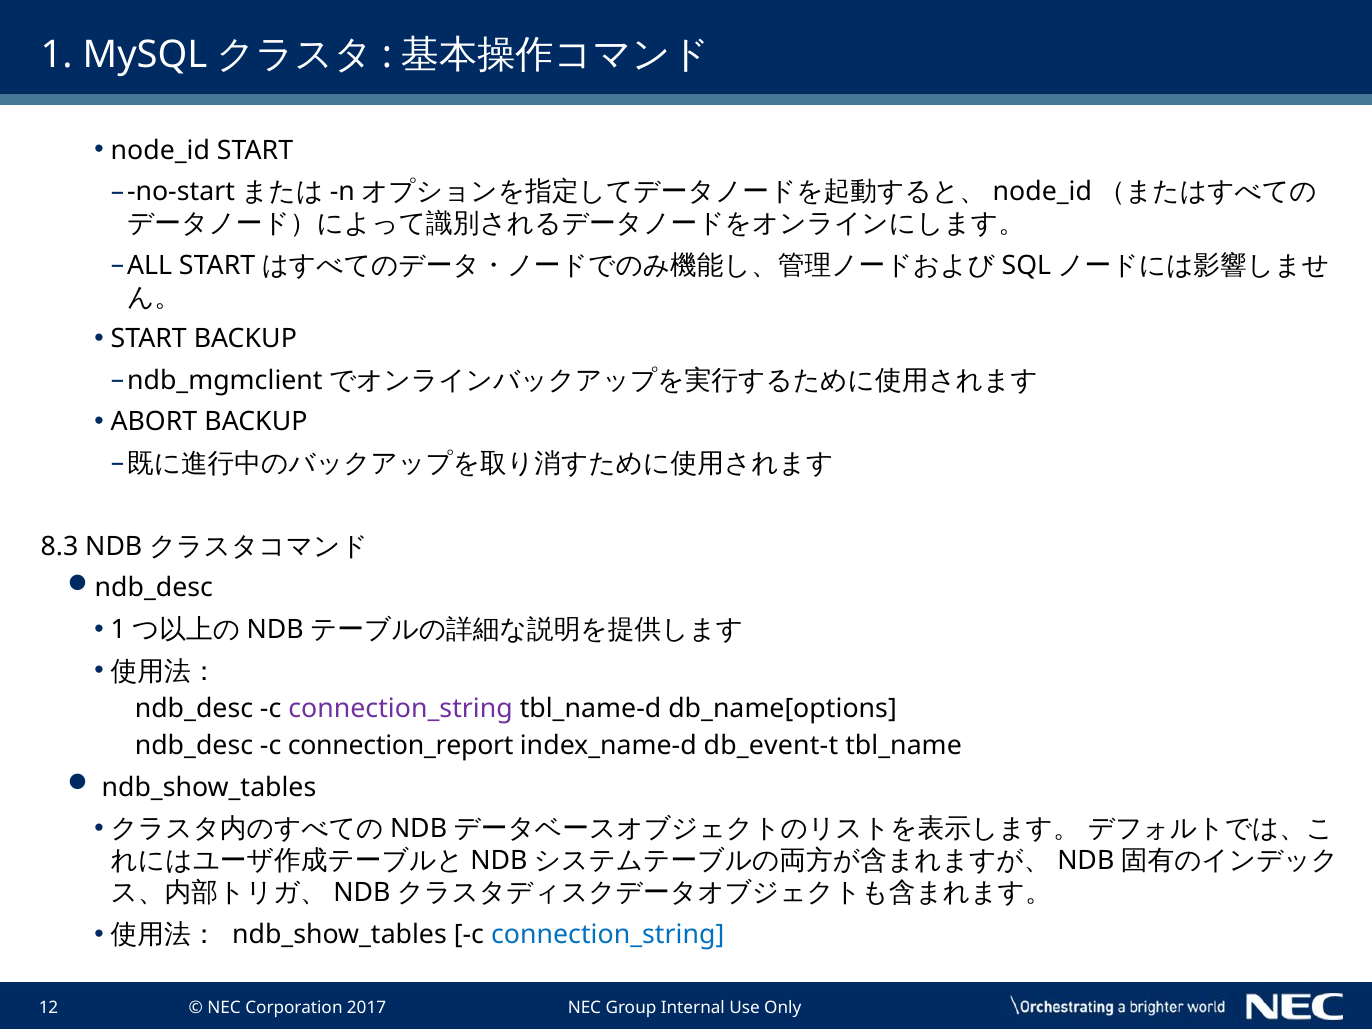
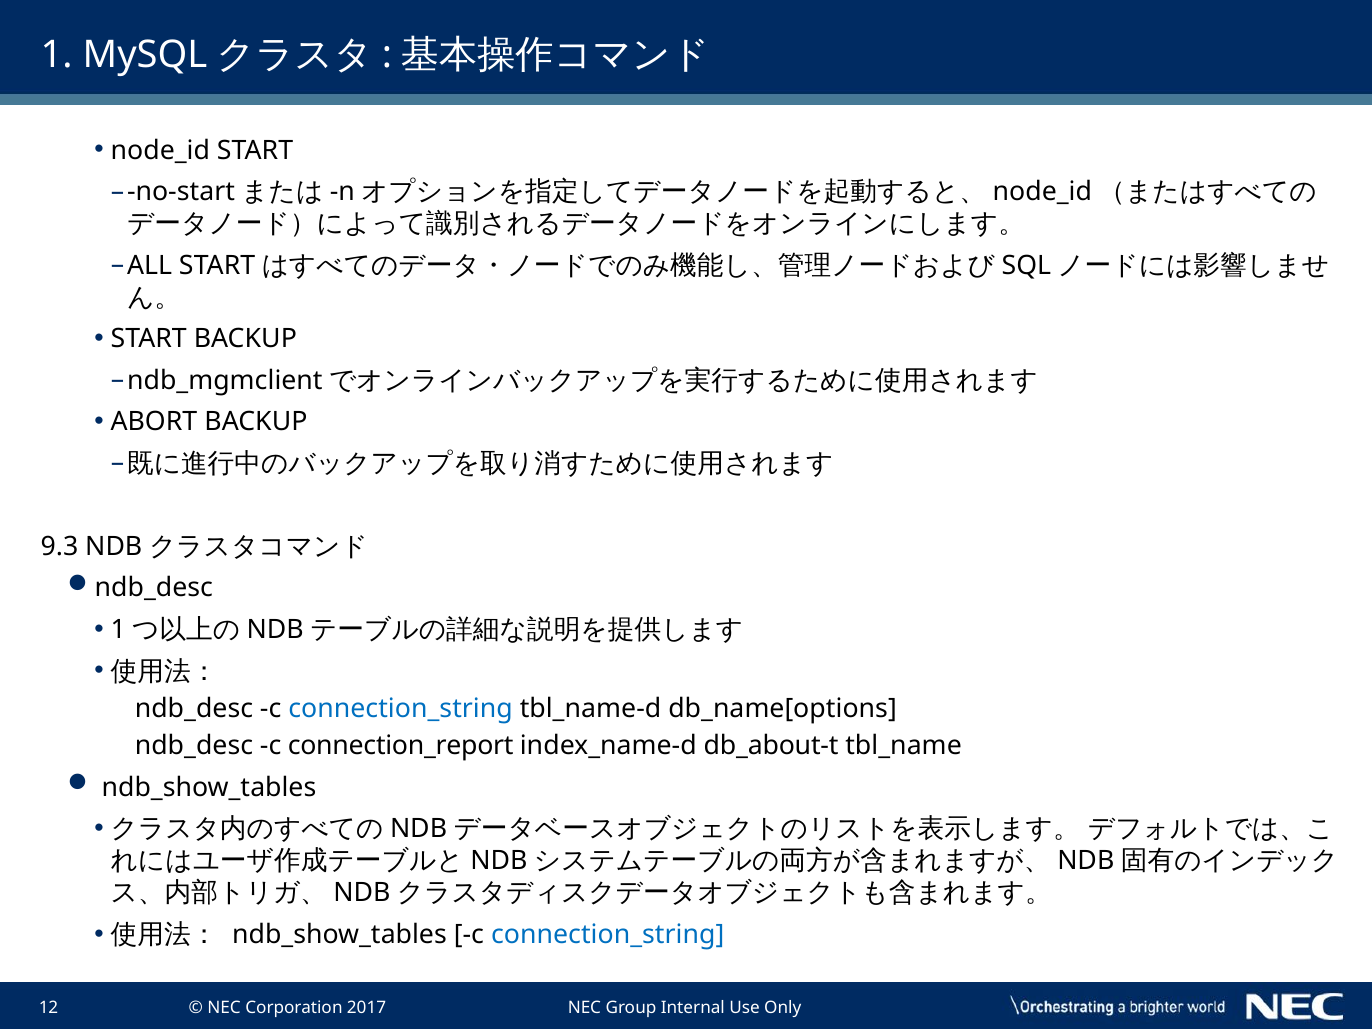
8.3: 8.3 -> 9.3 (60, 547)
connection_string colour: purple -> blue (401, 709)
db_event-t: db_event-t -> db_about-t (771, 746)
